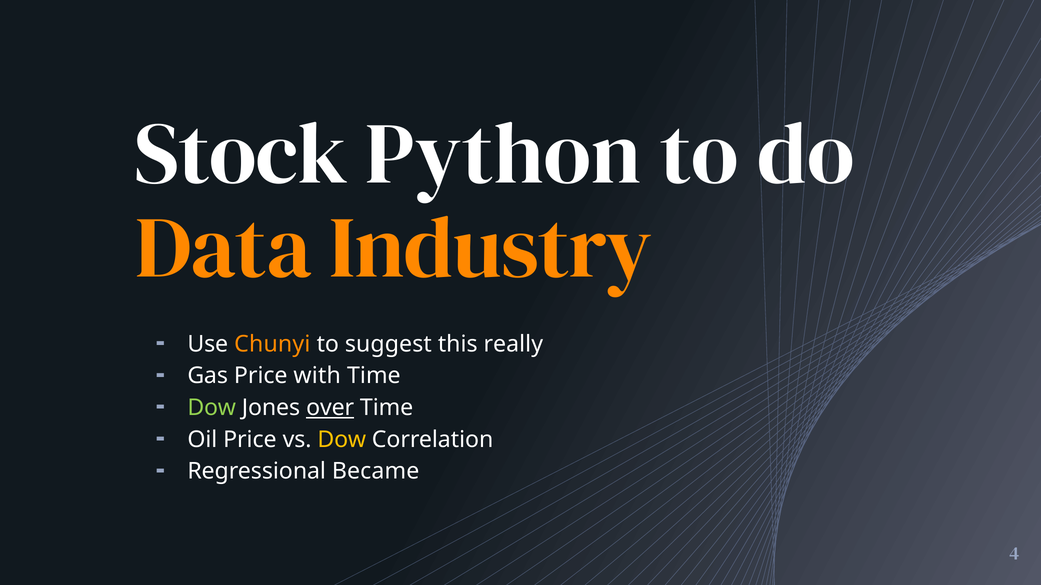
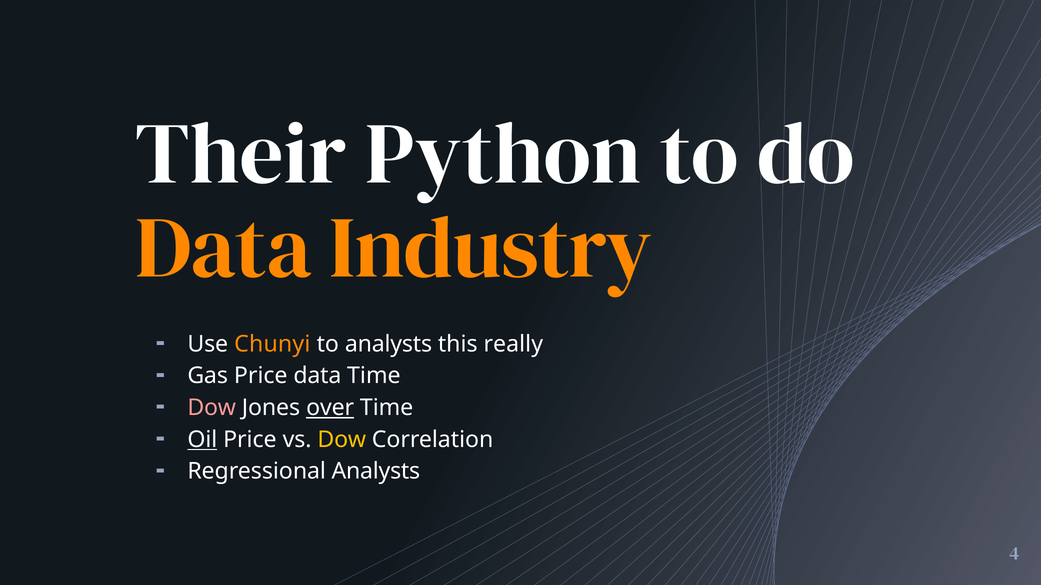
Stock: Stock -> Their (241, 154)
to suggest: suggest -> analysts (388, 344)
Price with: with -> data (317, 376)
Dow colour: light green -> pink (212, 408)
Oil underline: none -> present (202, 440)
Regressional Became: Became -> Analysts (376, 472)
